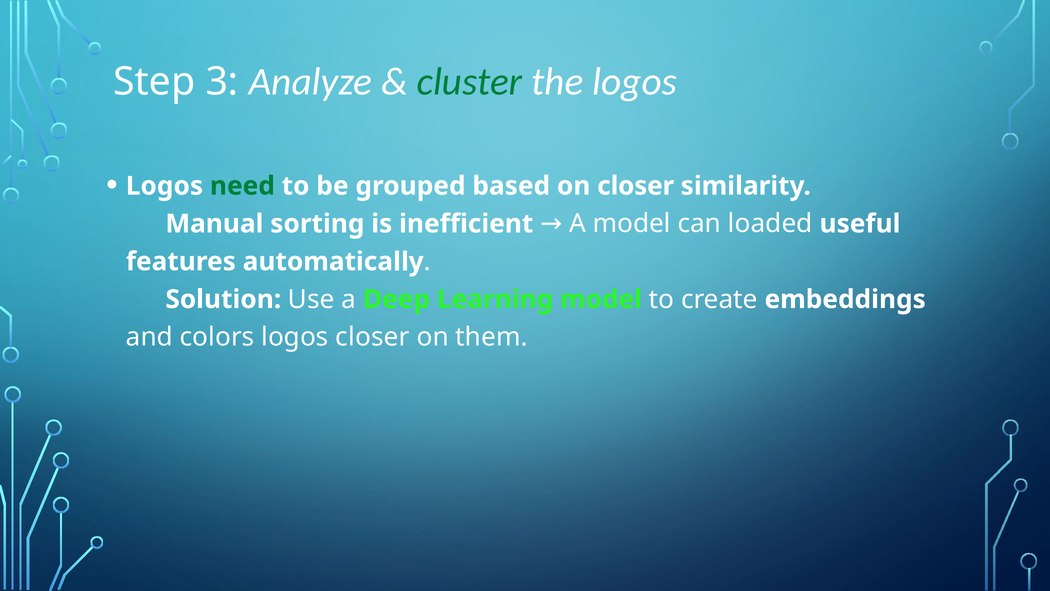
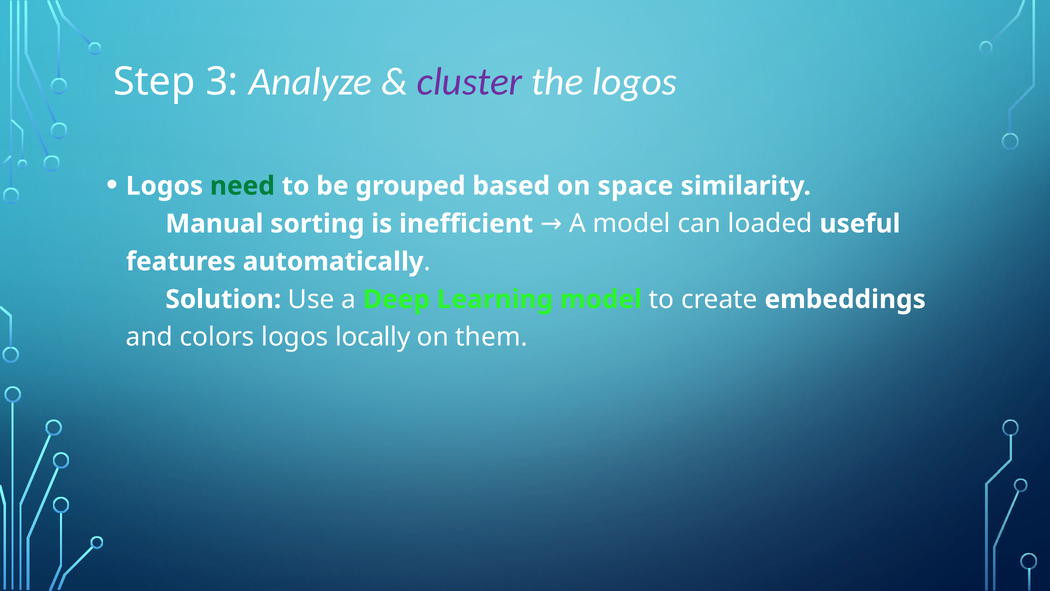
cluster colour: green -> purple (470, 82)
on closer: closer -> space (635, 186)
logos closer: closer -> locally (373, 337)
